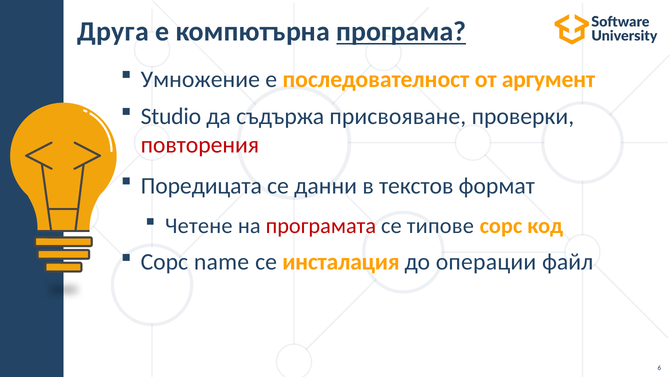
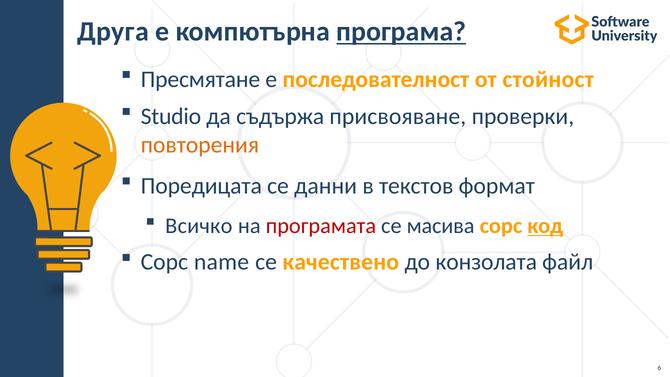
Умножение: Умножение -> Пресмятане (200, 79)
аргумент: аргумент -> стойност (548, 79)
повторения colour: red -> orange (200, 145)
Четене: Четене -> Всичко (199, 226)
типове: типове -> масива (441, 226)
код underline: none -> present (545, 226)
инсталация: инсталация -> качествено (341, 262)
операции: операции -> конзолата (486, 262)
